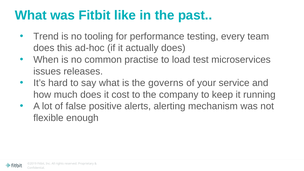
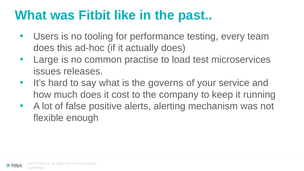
Trend: Trend -> Users (46, 36)
When: When -> Large (46, 60)
